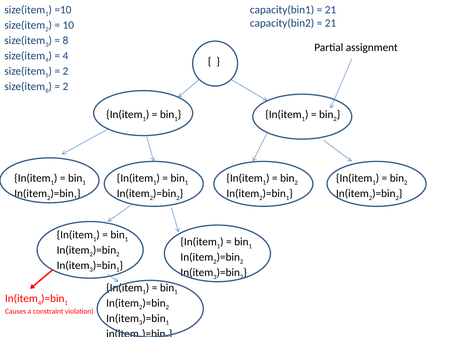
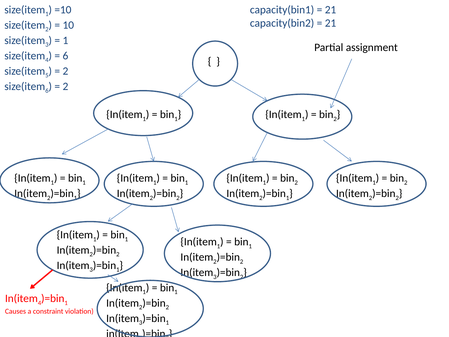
8: 8 -> 1 (65, 40)
4: 4 -> 6 (65, 56)
